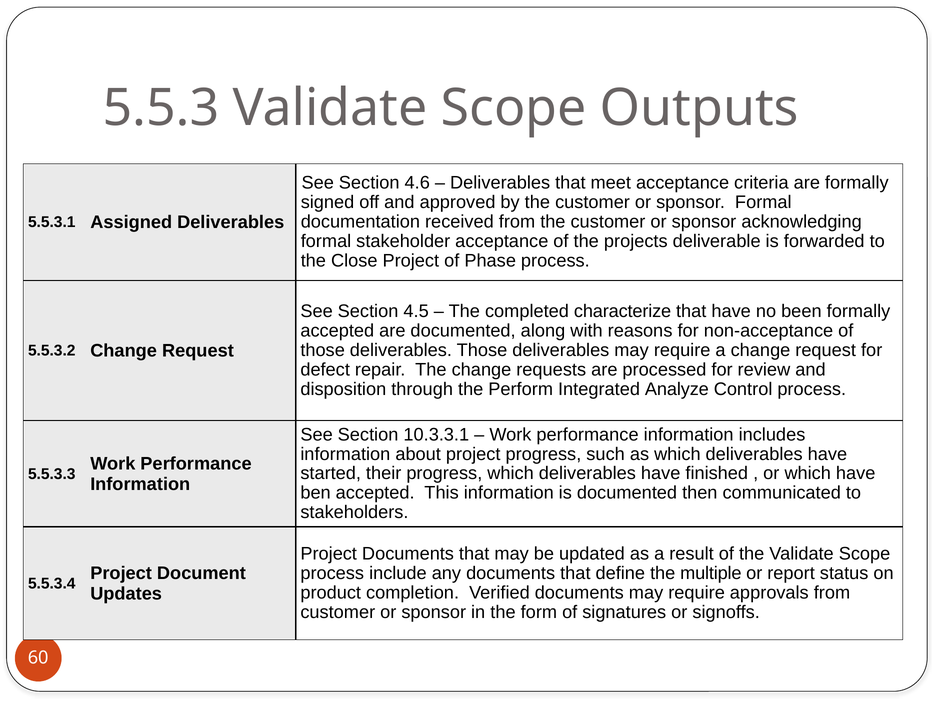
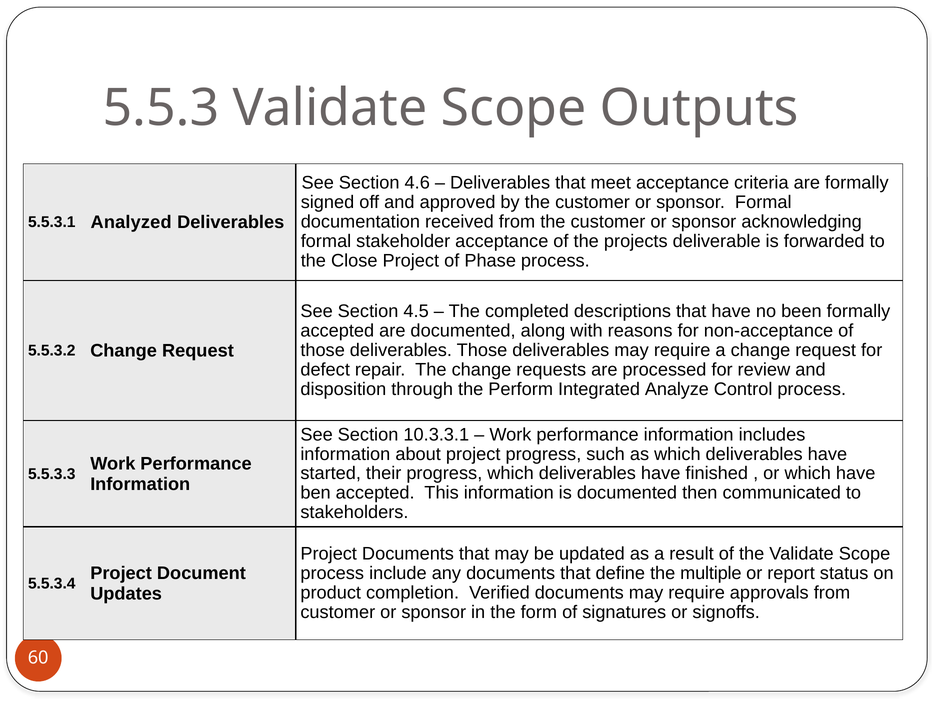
Assigned: Assigned -> Analyzed (131, 222)
characterize: characterize -> descriptions (623, 311)
